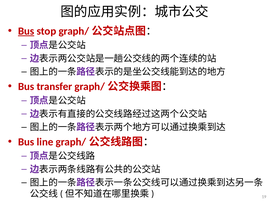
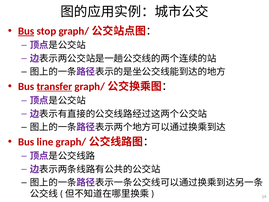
transfer underline: none -> present (54, 86)
